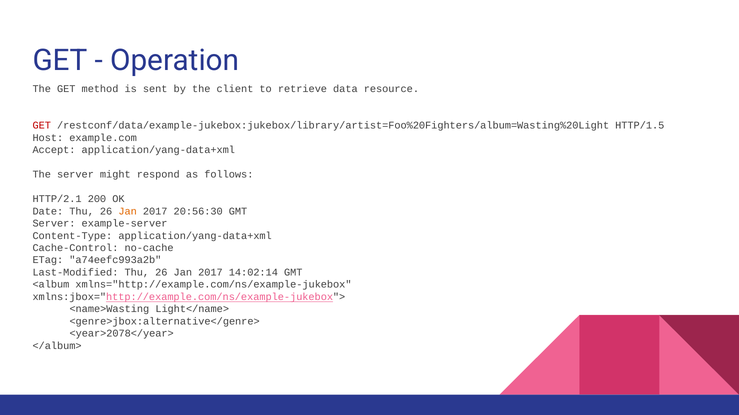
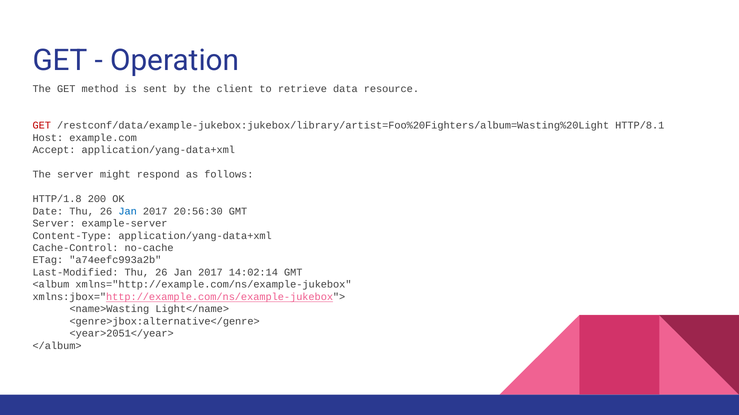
HTTP/1.5: HTTP/1.5 -> HTTP/8.1 (640, 126)
HTTP/2.1: HTTP/2.1 -> HTTP/1.8 (57, 199)
Jan colour: orange -> blue (128, 212)
<year>2078</year>: <year>2078</year> -> <year>2051</year> (122, 334)
